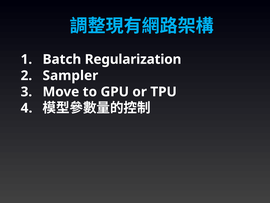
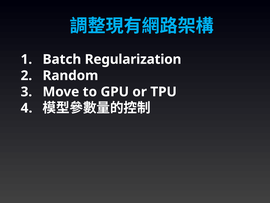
Sampler: Sampler -> Random (70, 75)
